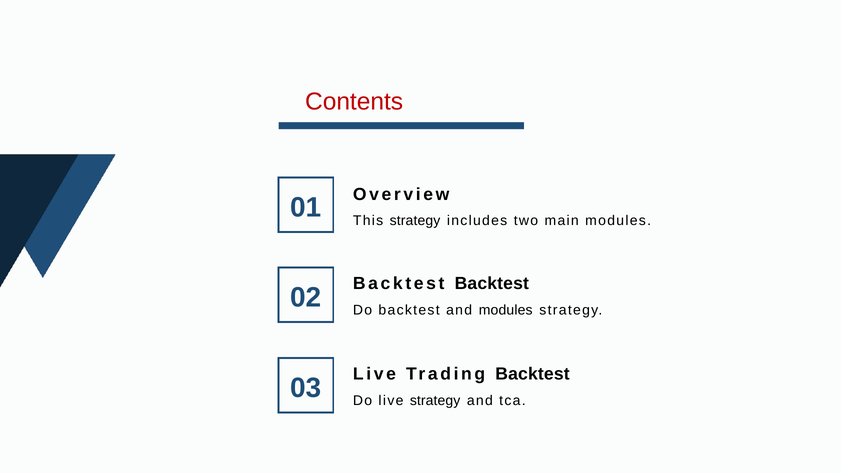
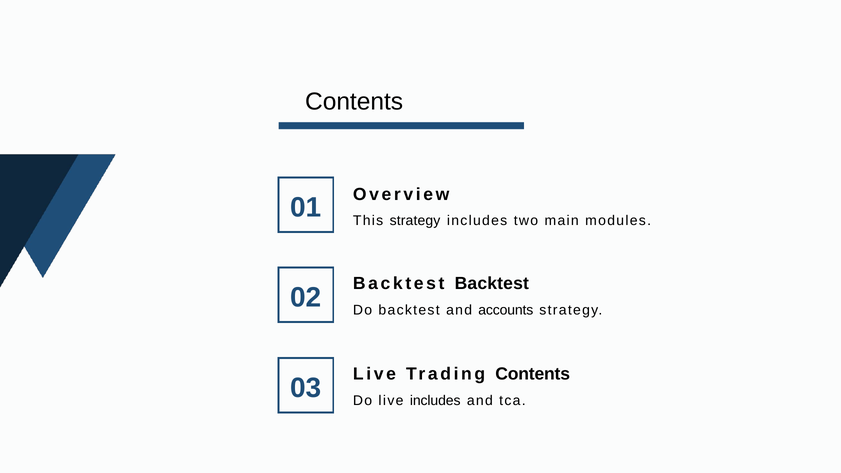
Contents colour: red -> black (354, 102)
and modules: modules -> accounts (506, 310)
Trading Backtest: Backtest -> Contents (533, 374)
live strategy: strategy -> includes (435, 401)
